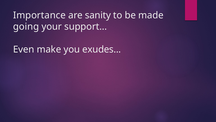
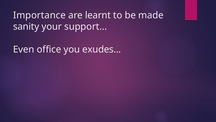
sanity: sanity -> learnt (98, 15)
going: going -> sanity (26, 27)
make: make -> office (49, 49)
